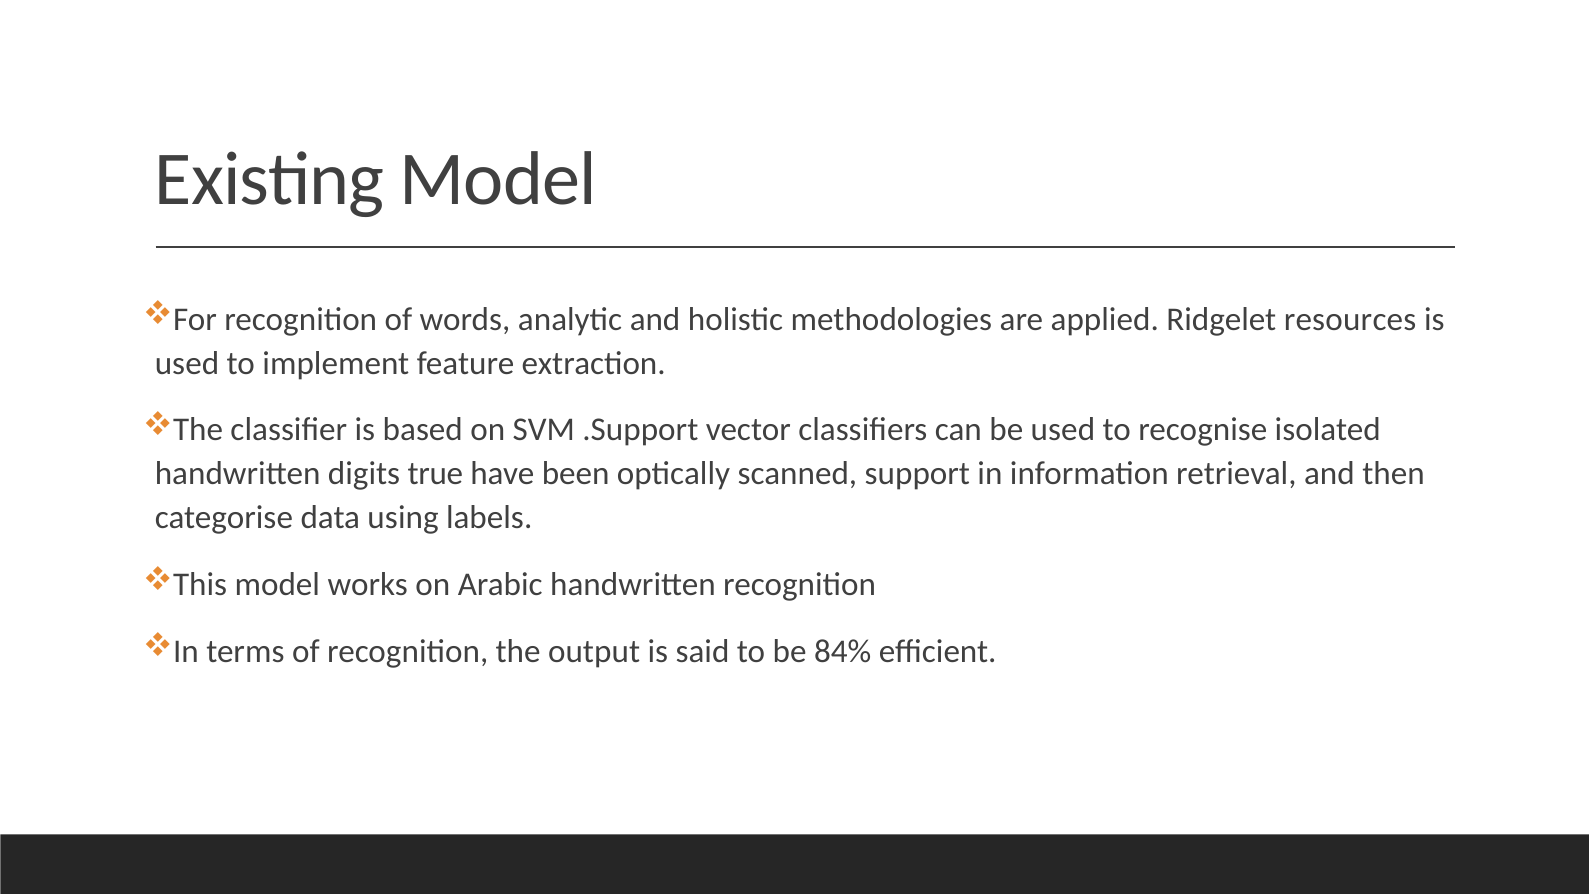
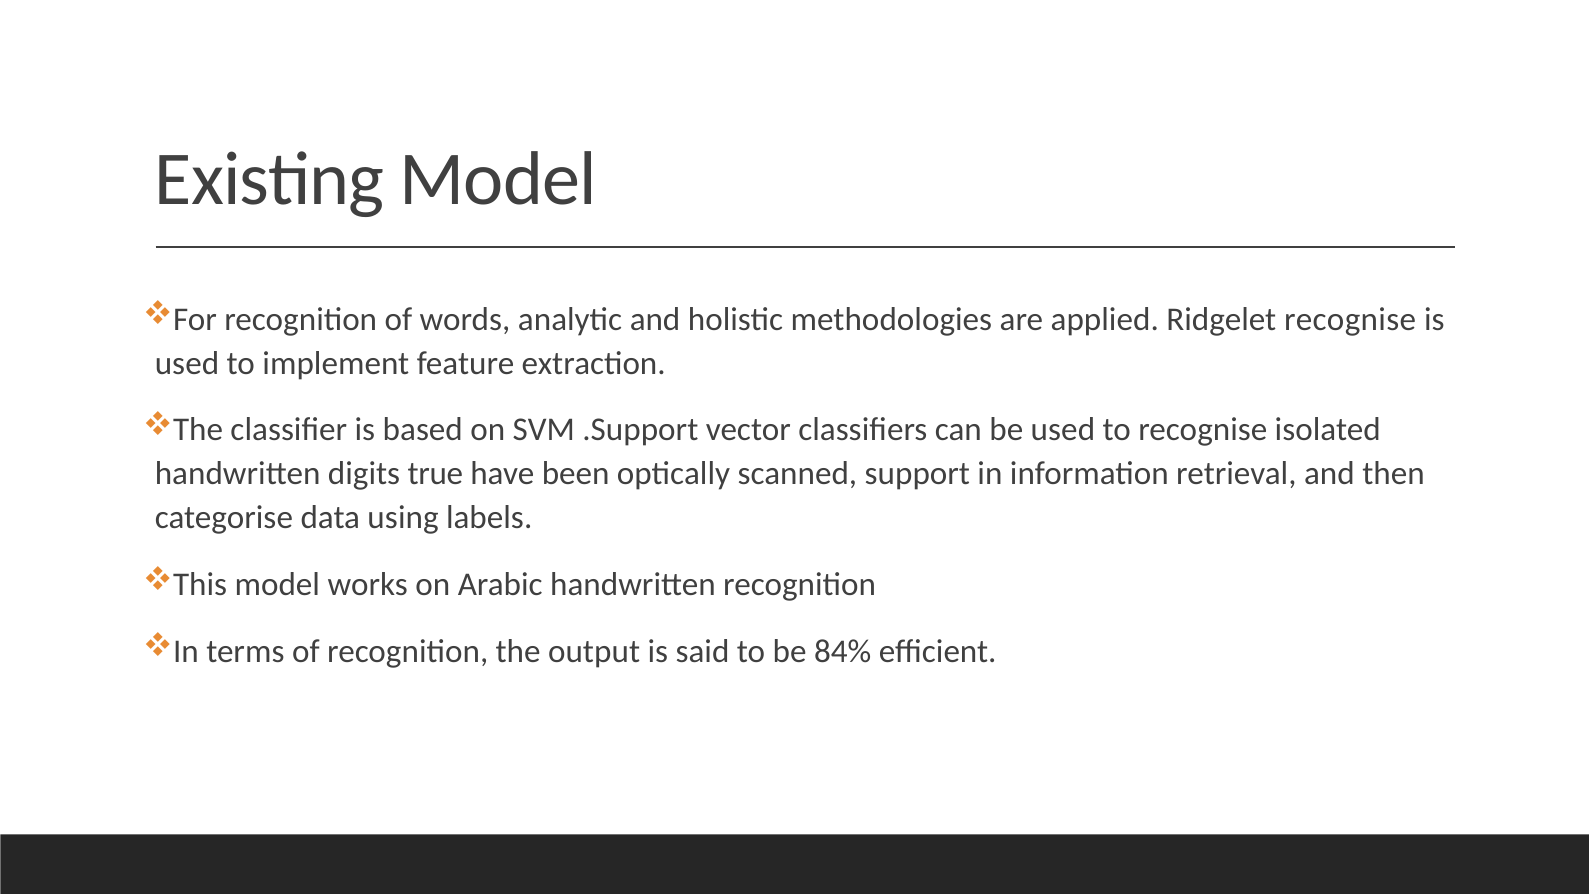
Ridgelet resources: resources -> recognise (1350, 319)
